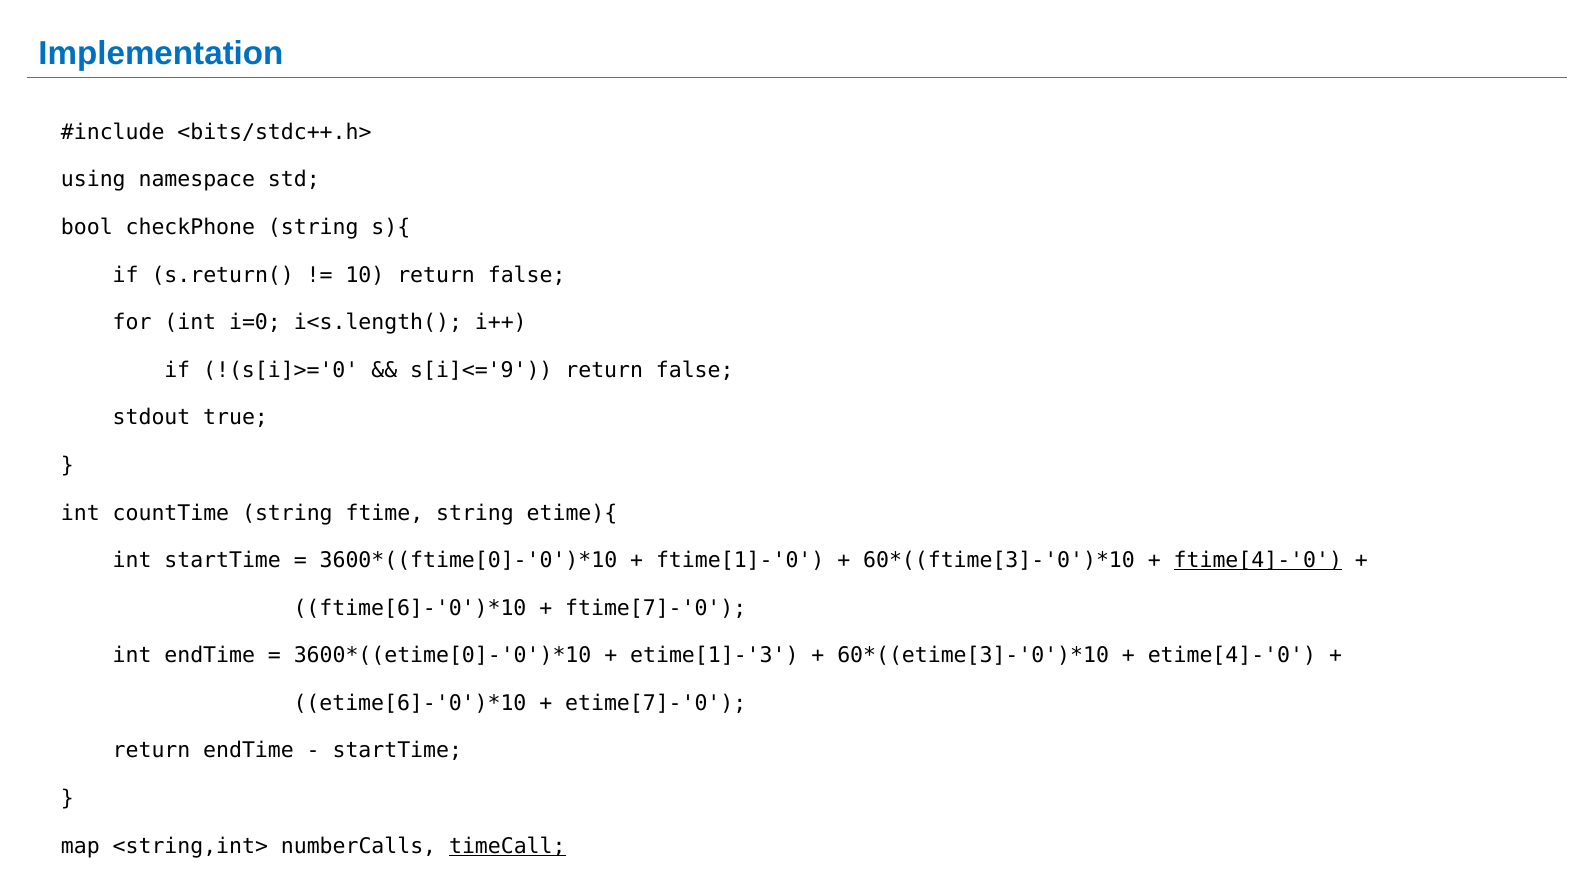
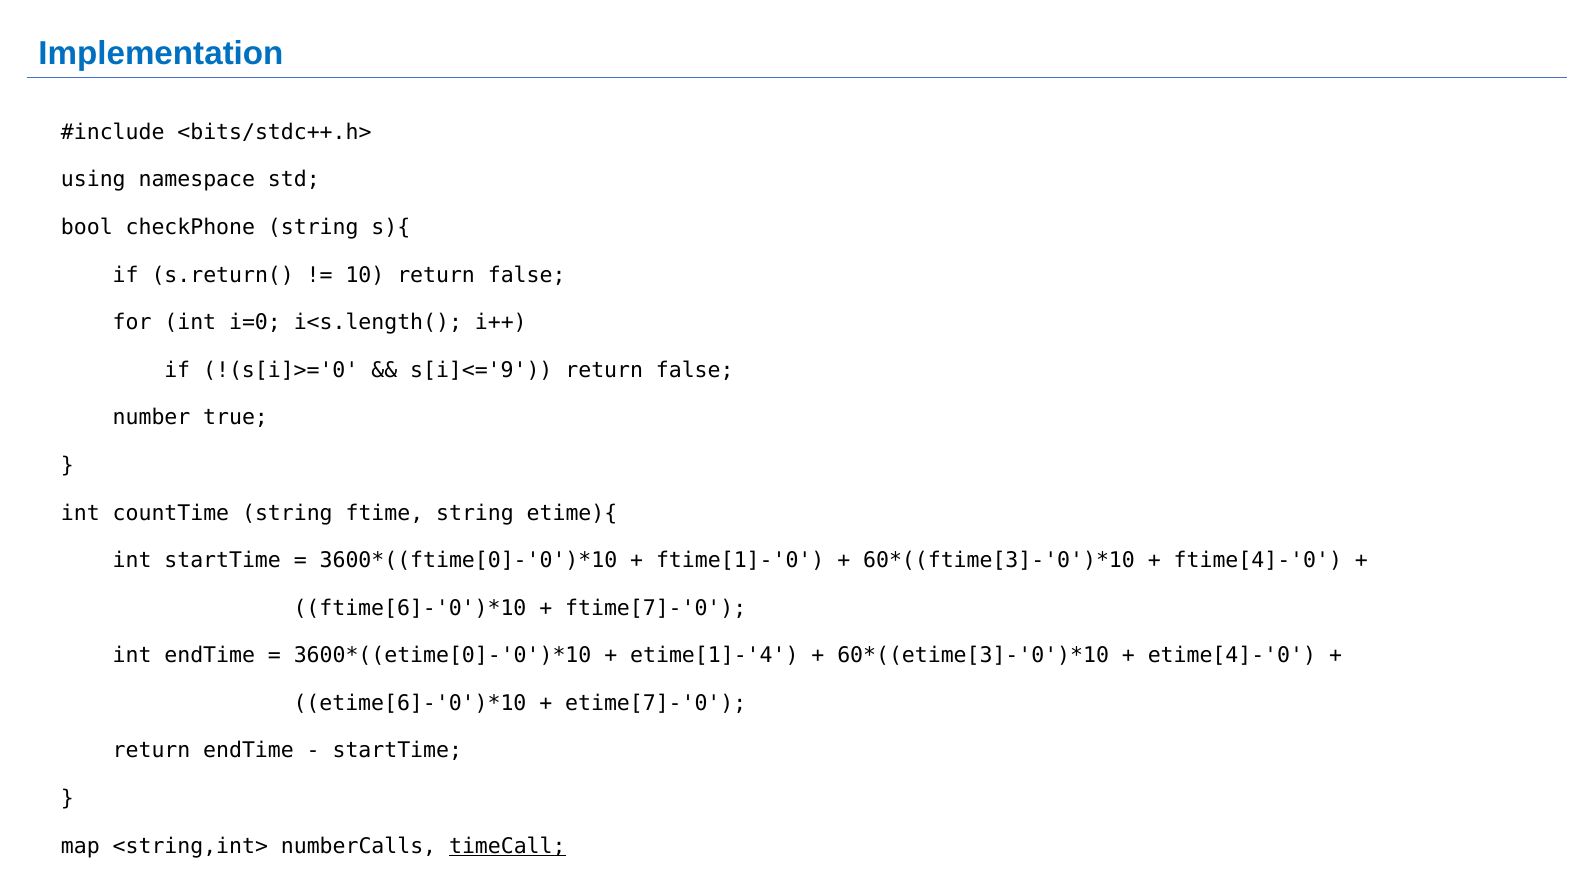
stdout: stdout -> number (152, 418)
ftime[4]-'0 underline: present -> none (1258, 561)
etime[1]-'3: etime[1]-'3 -> etime[1]-'4 (714, 656)
